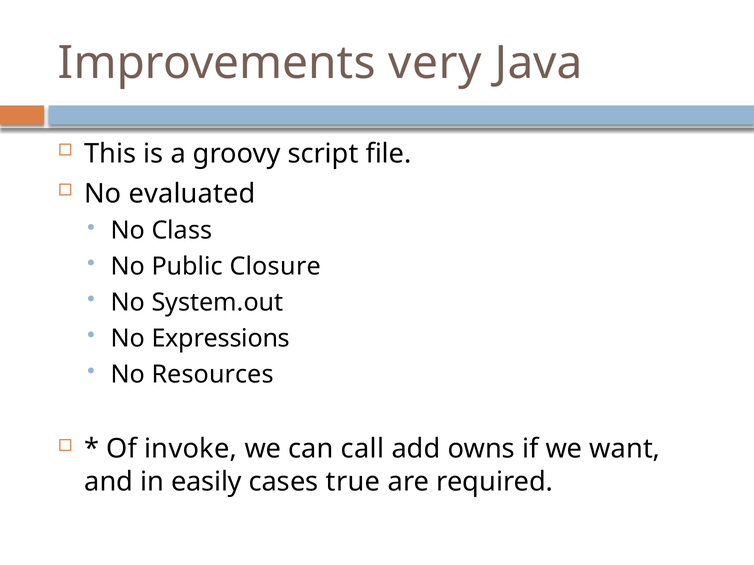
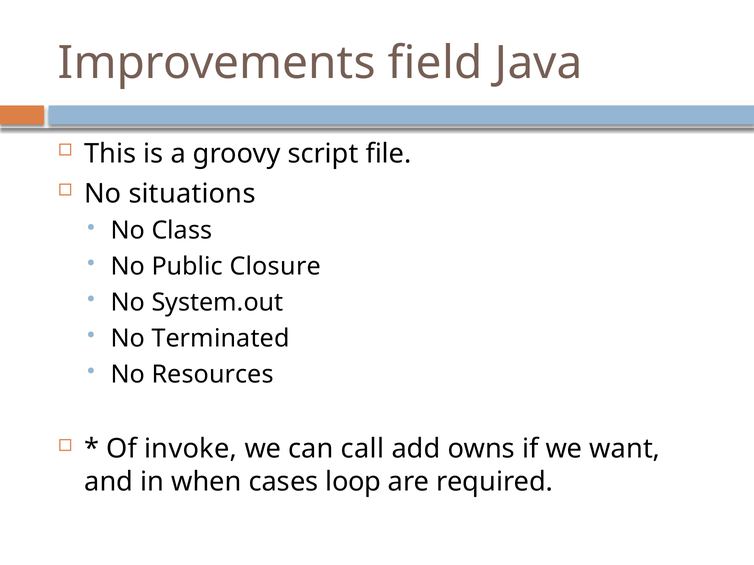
very: very -> field (435, 63)
evaluated: evaluated -> situations (192, 194)
Expressions: Expressions -> Terminated (221, 339)
easily: easily -> when (206, 482)
true: true -> loop (353, 482)
